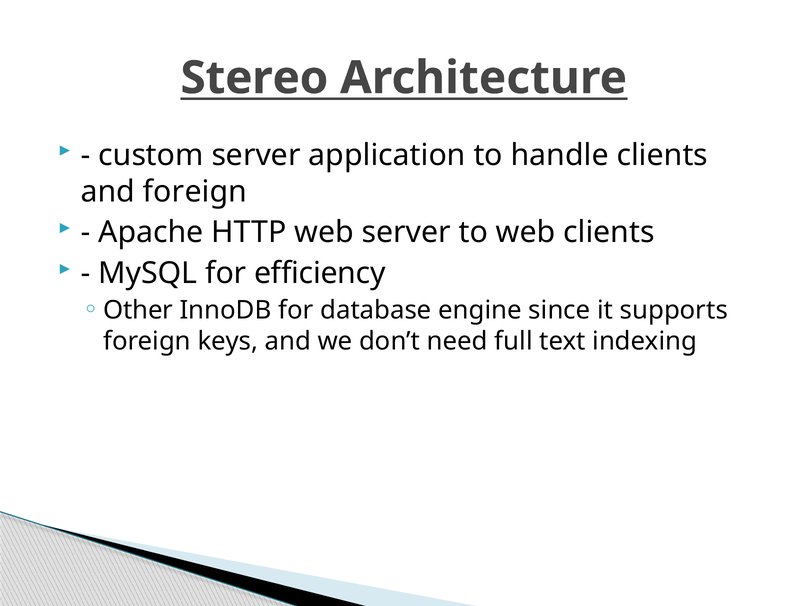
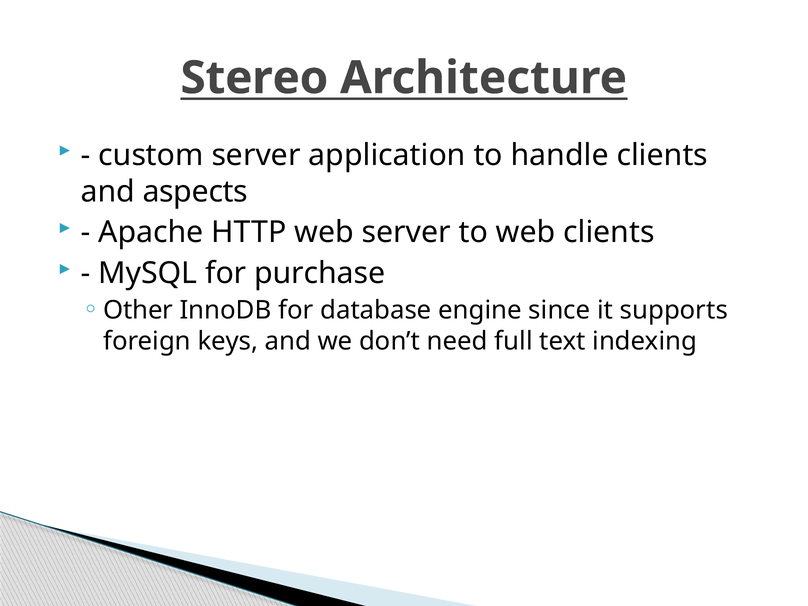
and foreign: foreign -> aspects (195, 192)
efficiency: efficiency -> purchase (320, 273)
